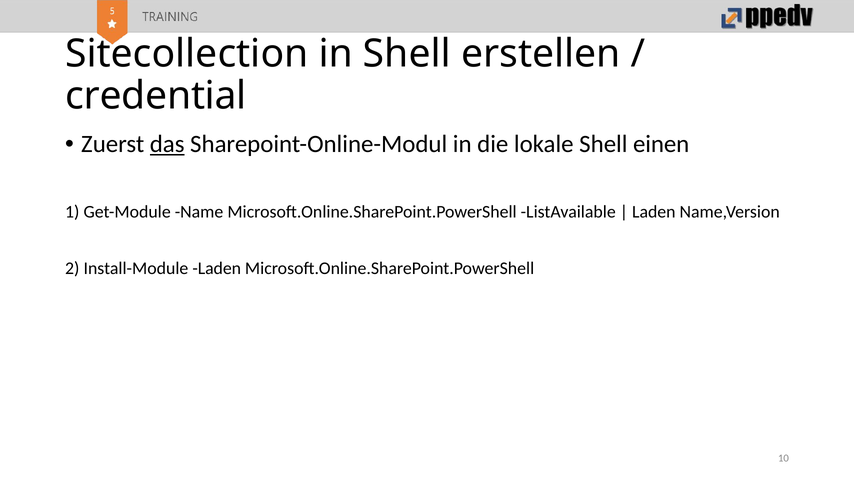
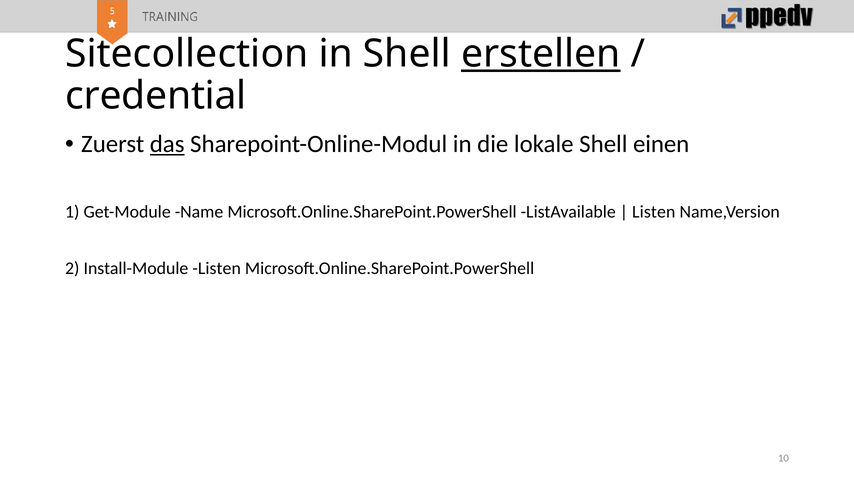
erstellen underline: none -> present (541, 54)
Laden: Laden -> Listen (654, 212)
Install-Module Laden: Laden -> Listen (217, 268)
